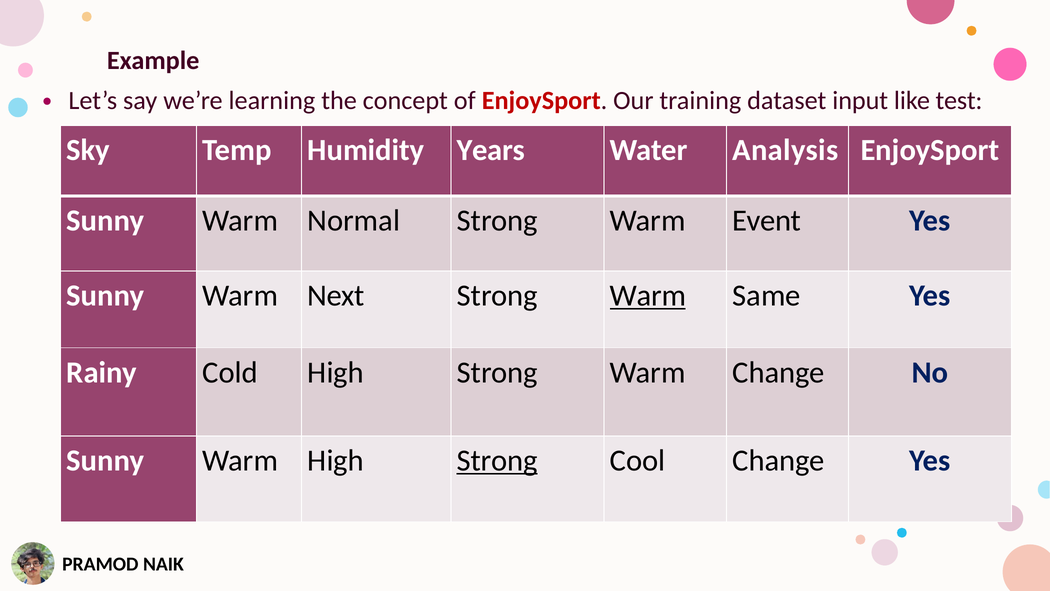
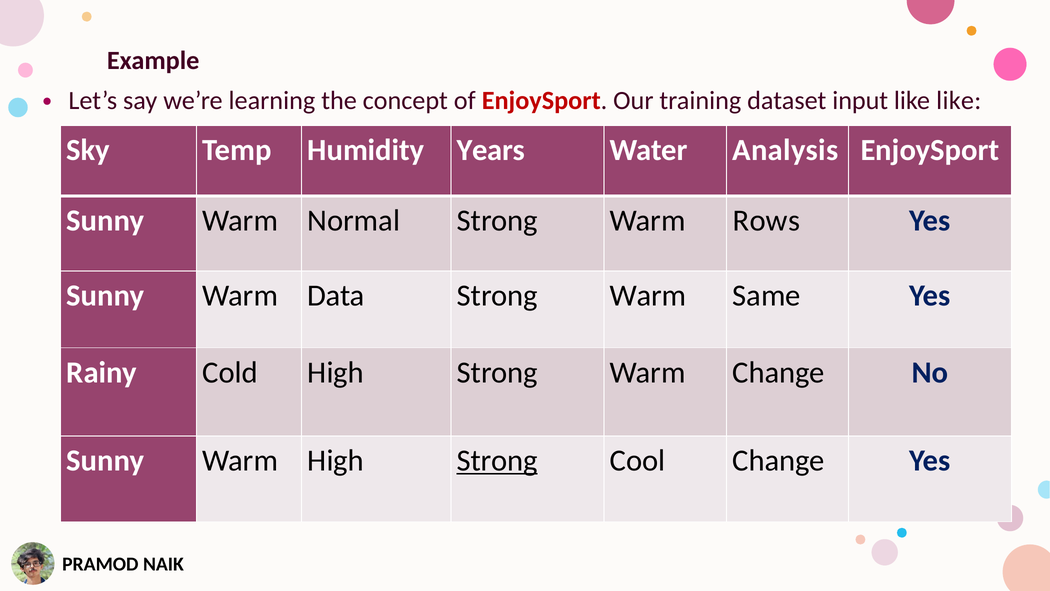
like test: test -> like (959, 100)
Event: Event -> Rows (766, 221)
Next: Next -> Data (336, 295)
Warm underline: present -> none (648, 295)
